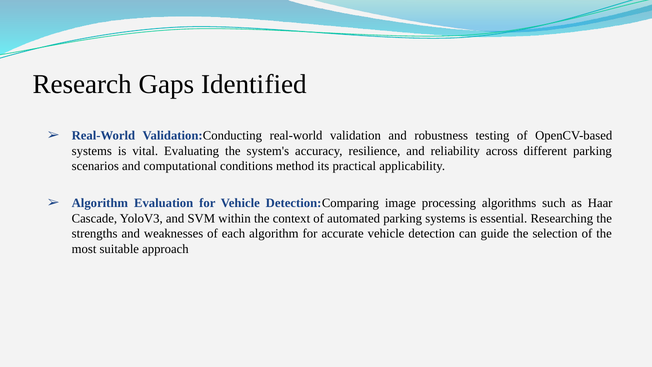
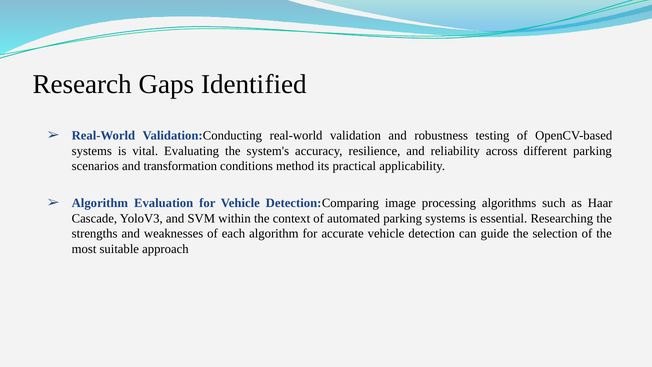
computational: computational -> transformation (180, 166)
